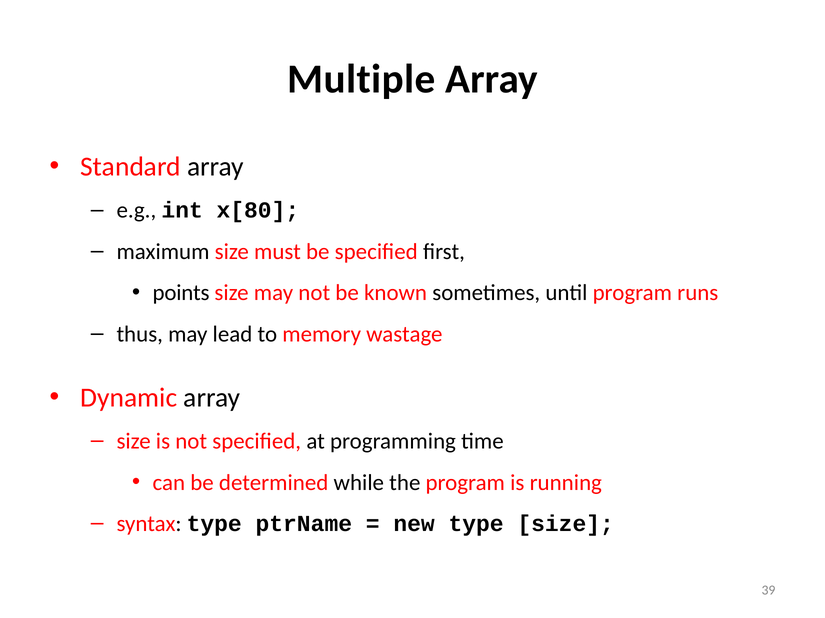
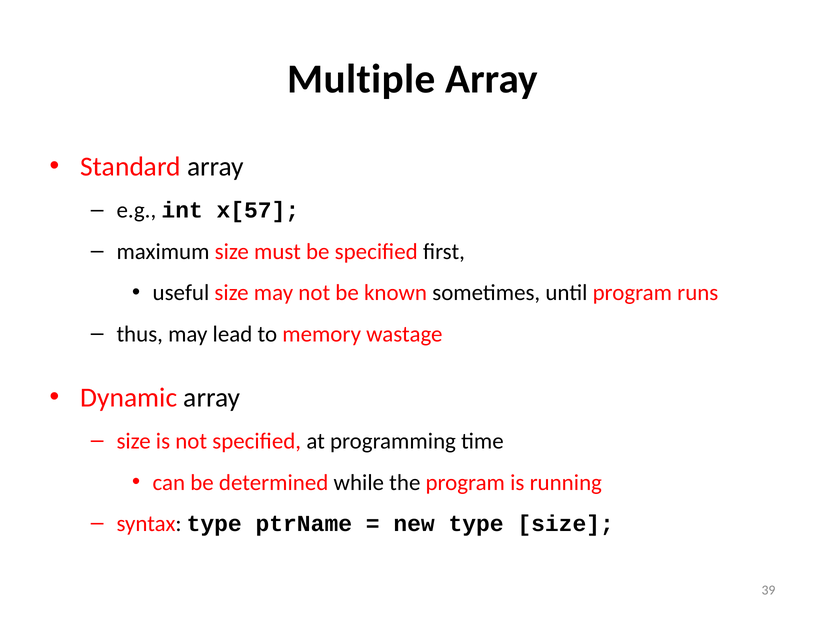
x[80: x[80 -> x[57 (258, 211)
points: points -> useful (181, 293)
